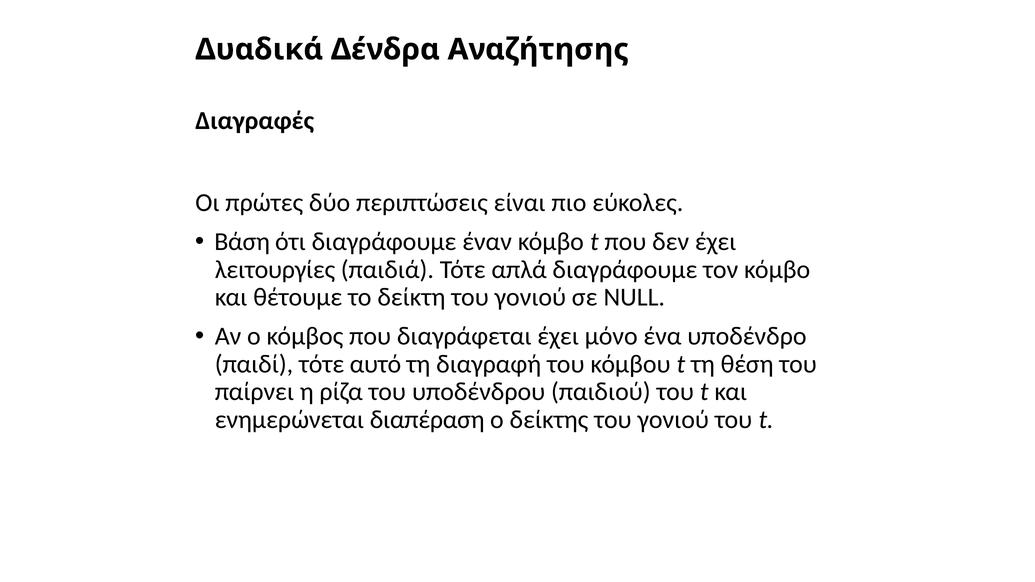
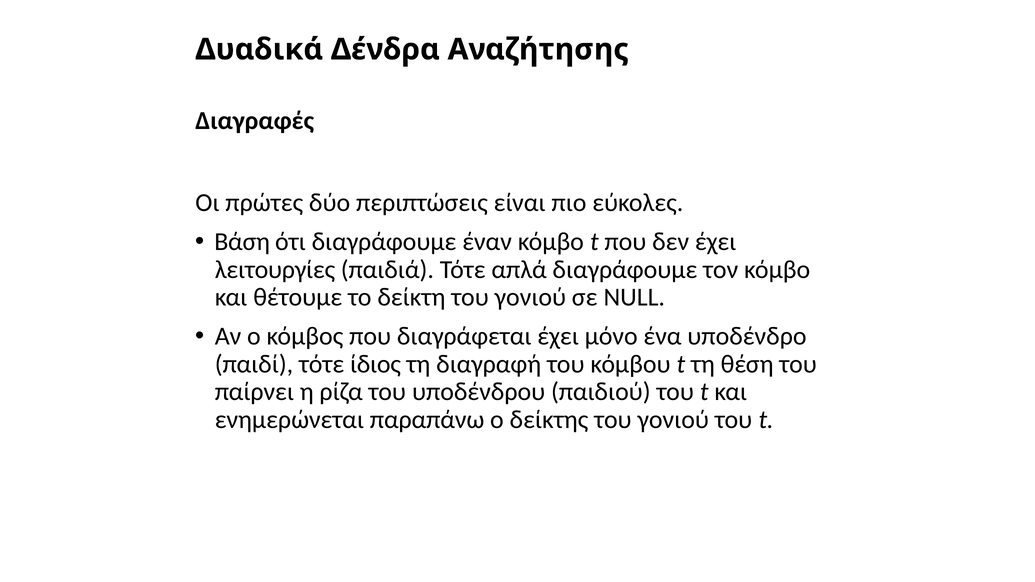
αυτό: αυτό -> ίδιος (375, 364)
διαπέραση: διαπέραση -> παραπάνω (427, 420)
